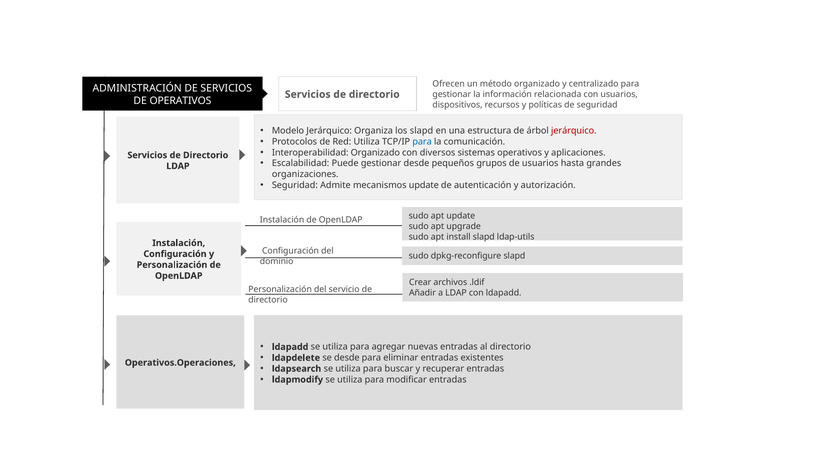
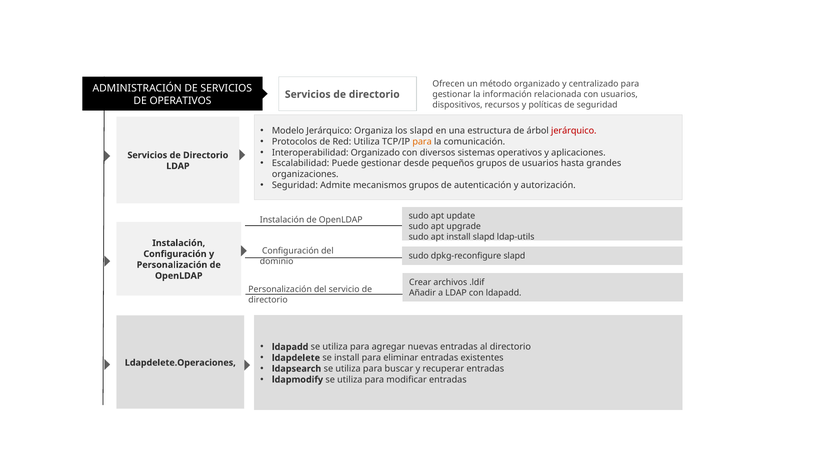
para colour: blue -> orange (422, 142)
mecanismos update: update -> grupos (424, 186)
se desde: desde -> install (347, 358)
Operativos.Operaciones: Operativos.Operaciones -> Ldapdelete.Operaciones (180, 363)
